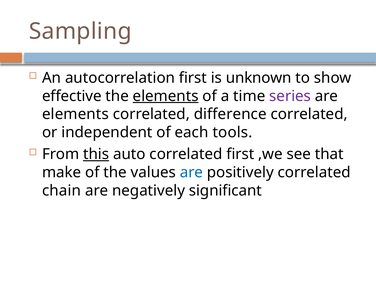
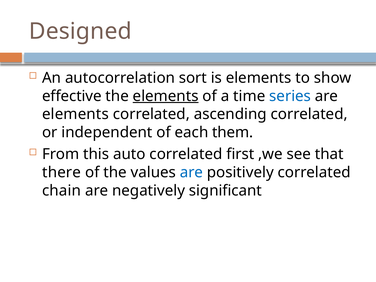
Sampling: Sampling -> Designed (80, 31)
autocorrelation first: first -> sort (193, 78)
is unknown: unknown -> elements (259, 78)
series colour: purple -> blue (290, 96)
difference: difference -> ascending (230, 114)
tools: tools -> them (233, 132)
this underline: present -> none (96, 154)
make: make -> there (62, 172)
